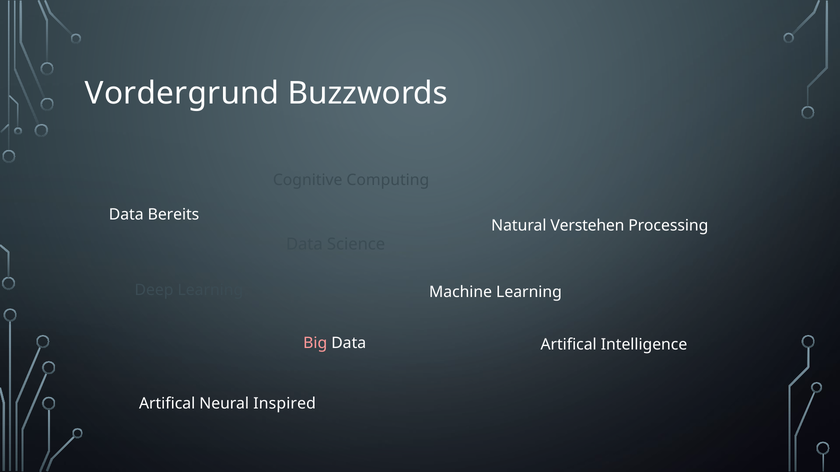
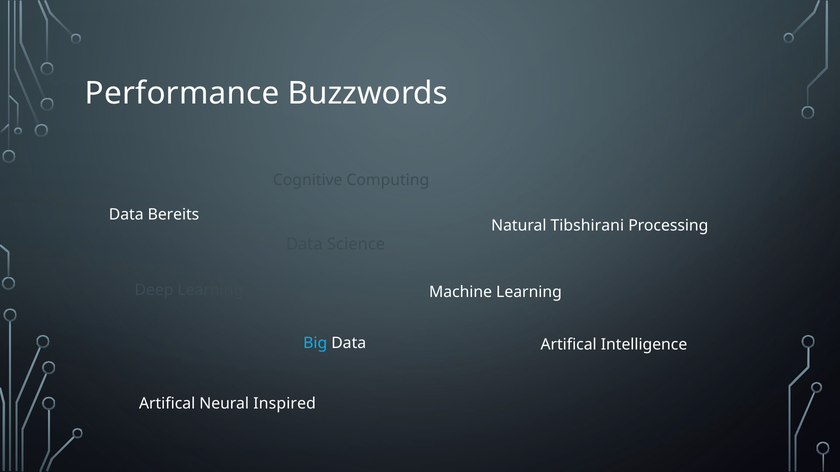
Vordergrund: Vordergrund -> Performance (182, 93)
Verstehen: Verstehen -> Tibshirani (587, 226)
Big colour: pink -> light blue (315, 343)
